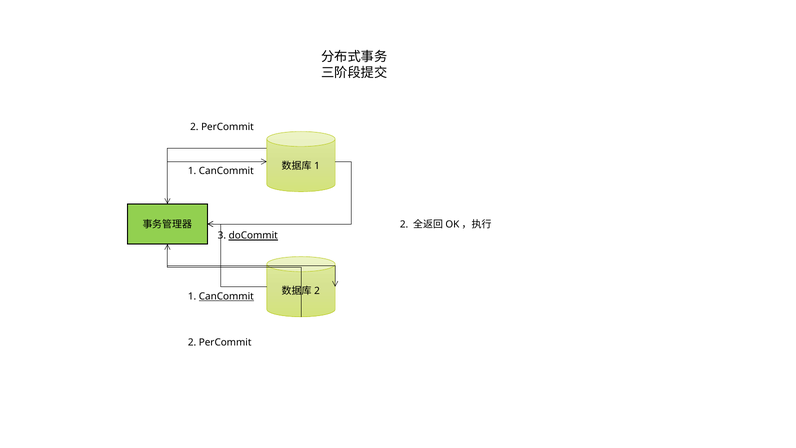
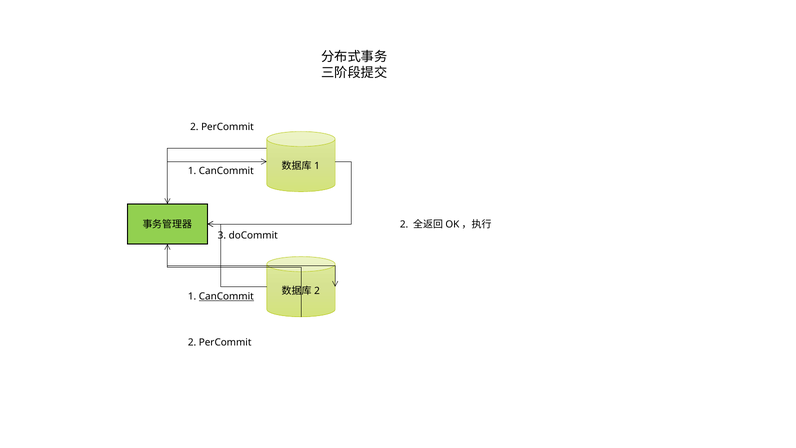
doCommit underline: present -> none (253, 236)
